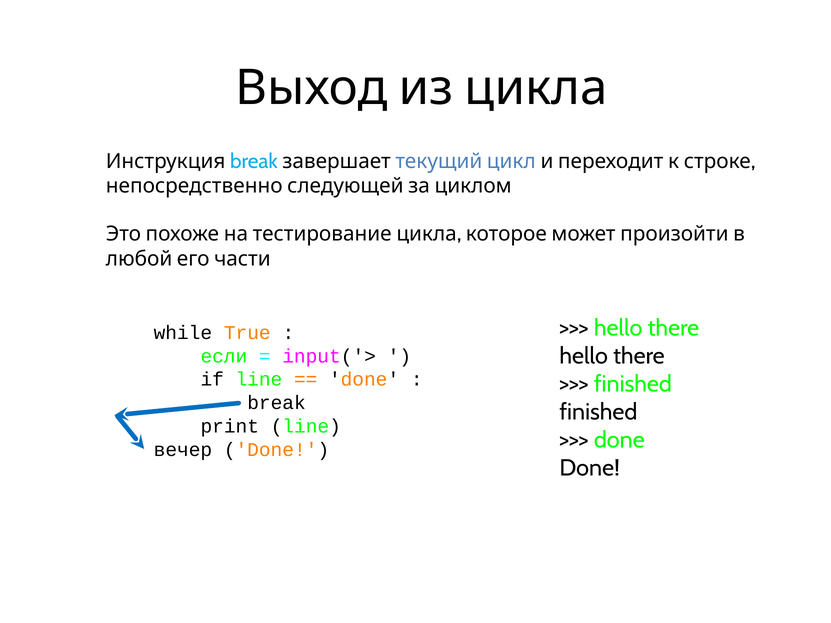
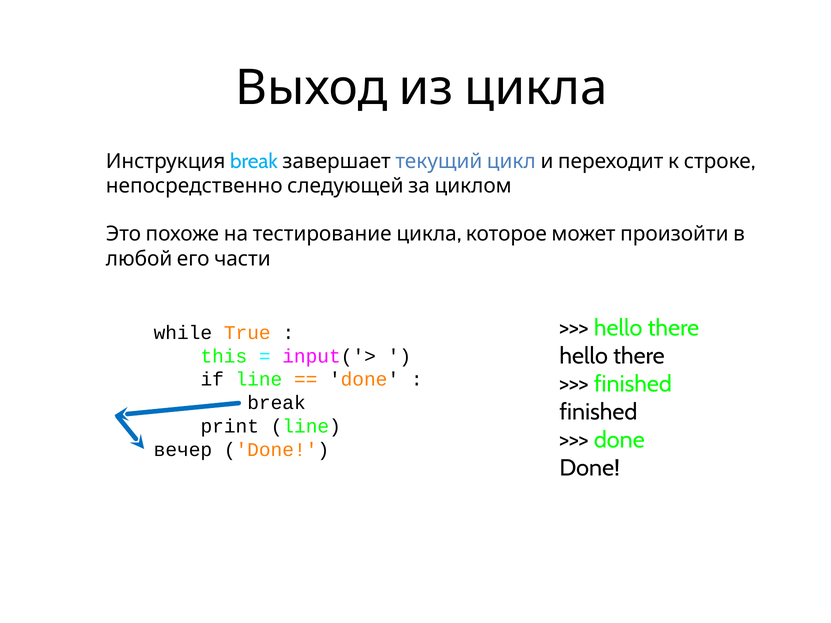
если: если -> this (224, 356)
